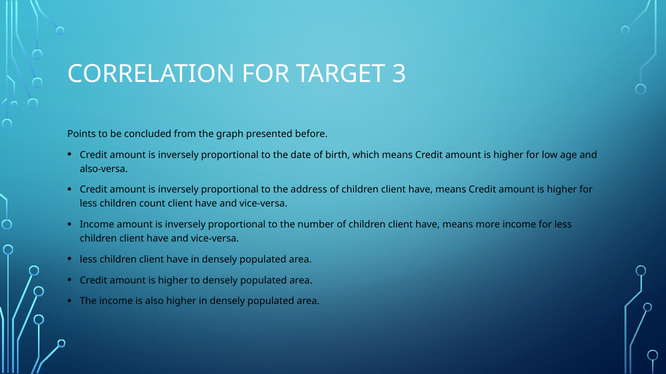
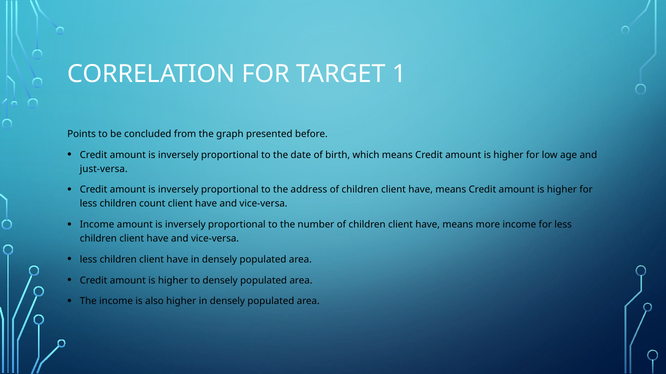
3: 3 -> 1 (399, 74)
also-versa: also-versa -> just-versa (104, 169)
